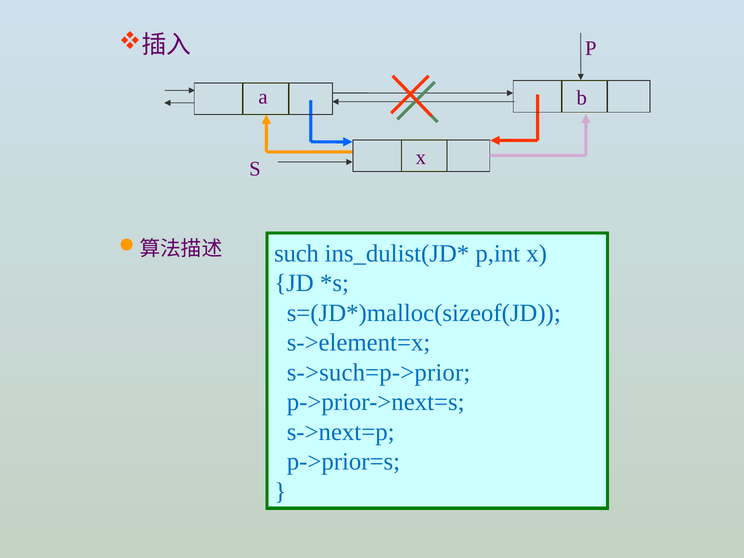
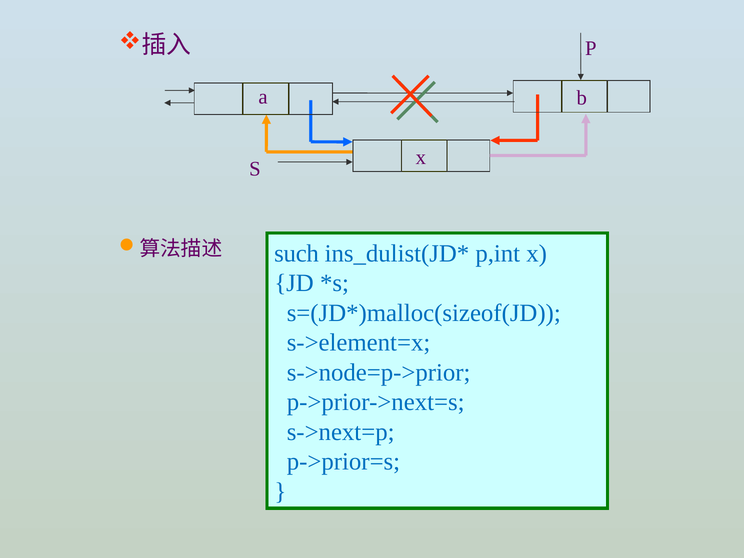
s->such=p->prior: s->such=p->prior -> s->node=p->prior (379, 372)
